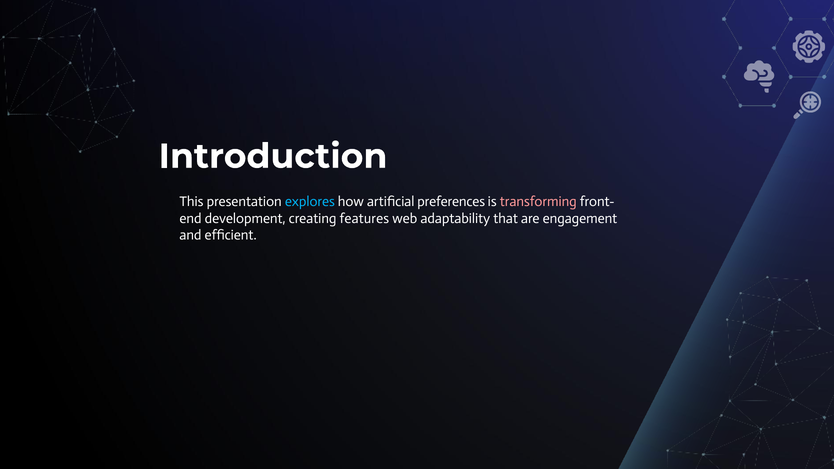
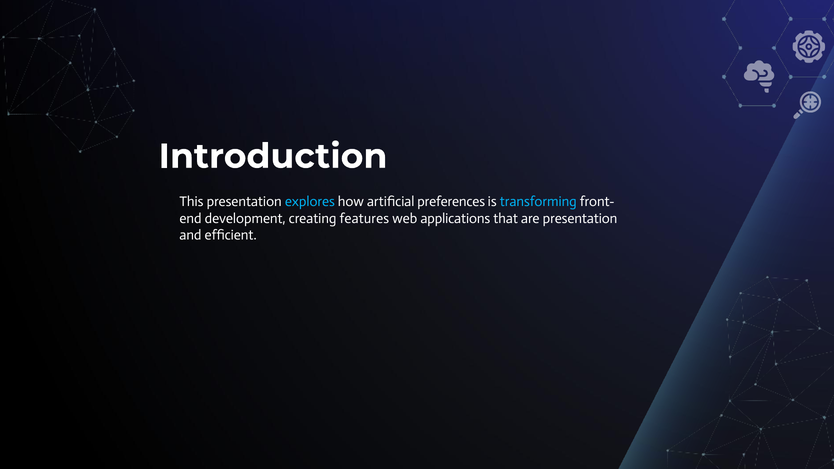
transforming colour: pink -> light blue (538, 202)
adaptability: adaptability -> applications (455, 219)
are engagement: engagement -> presentation (580, 219)
